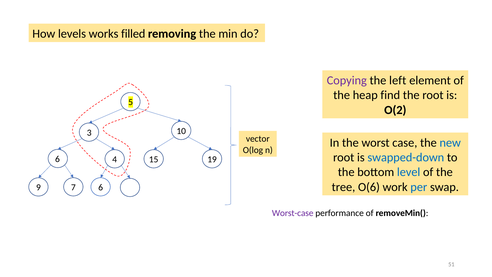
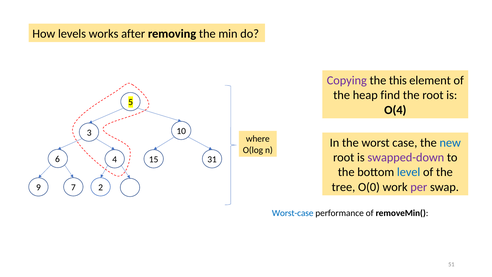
filled: filled -> after (133, 34)
left: left -> this (398, 80)
O(2: O(2 -> O(4 (395, 110)
vector: vector -> where (258, 139)
swapped-down colour: blue -> purple (406, 157)
19: 19 -> 31 (212, 159)
O(6: O(6 -> O(0 (369, 187)
per colour: blue -> purple (419, 187)
7 6: 6 -> 2 (101, 187)
Worst-case colour: purple -> blue (293, 213)
